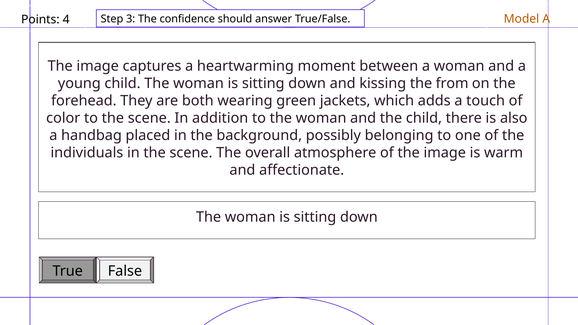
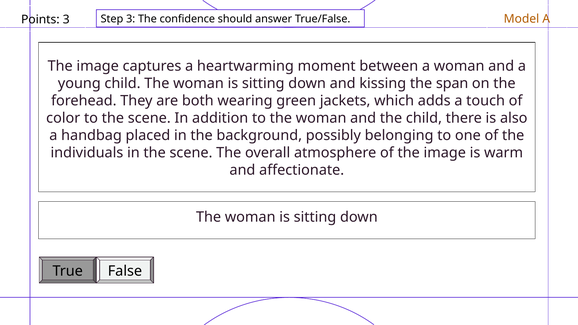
Points 4: 4 -> 3 (66, 19)
from: from -> span (452, 83)
